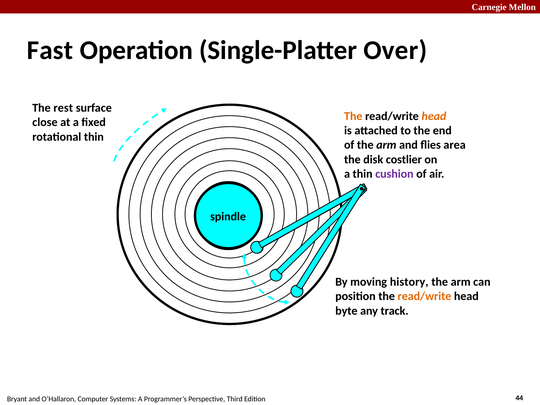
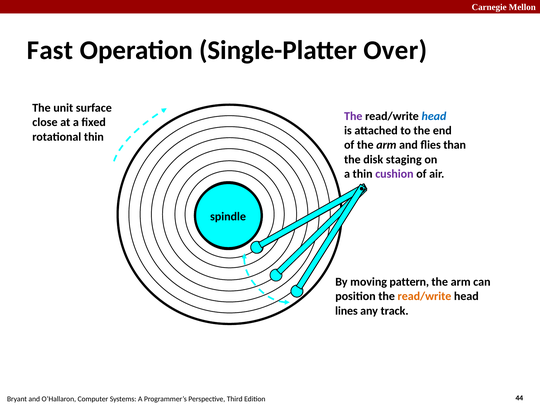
rest: rest -> unit (63, 108)
The colour: orange -> purple (353, 116)
head colour: orange -> blue (434, 116)
area: area -> than (455, 145)
costlier: costlier -> staging (404, 159)
history: history -> pattern (409, 282)
byte: byte -> lines (346, 311)
